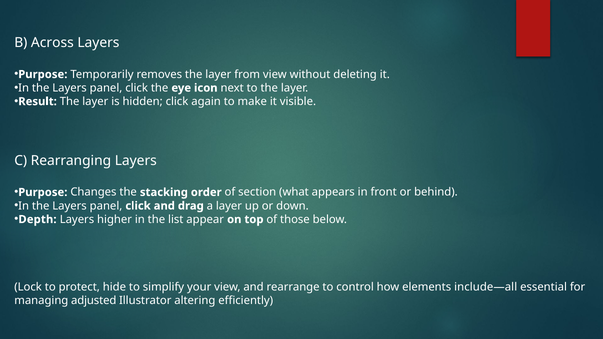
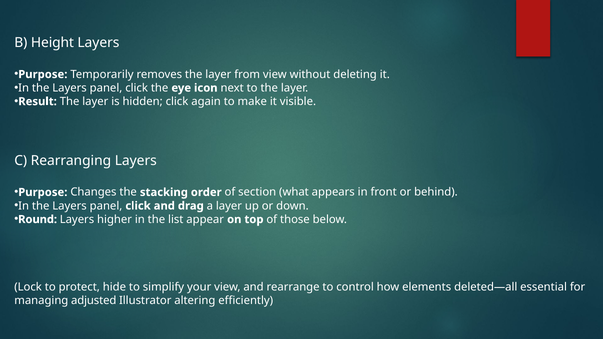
Across: Across -> Height (52, 43)
Depth: Depth -> Round (38, 219)
include—all: include—all -> deleted—all (486, 287)
